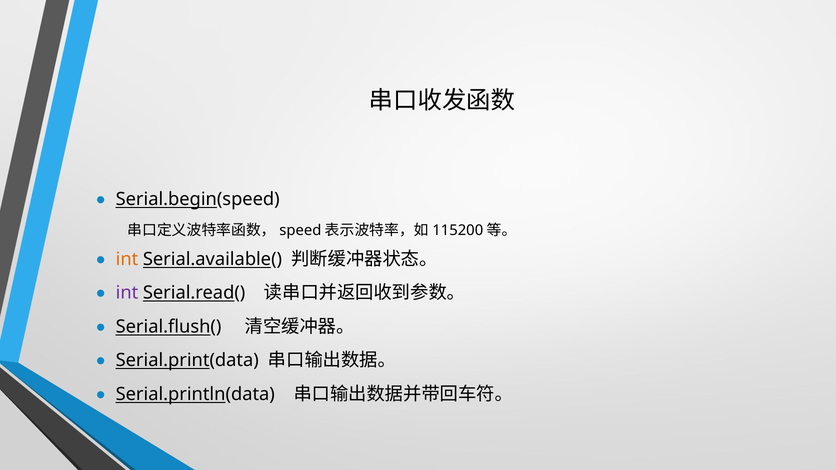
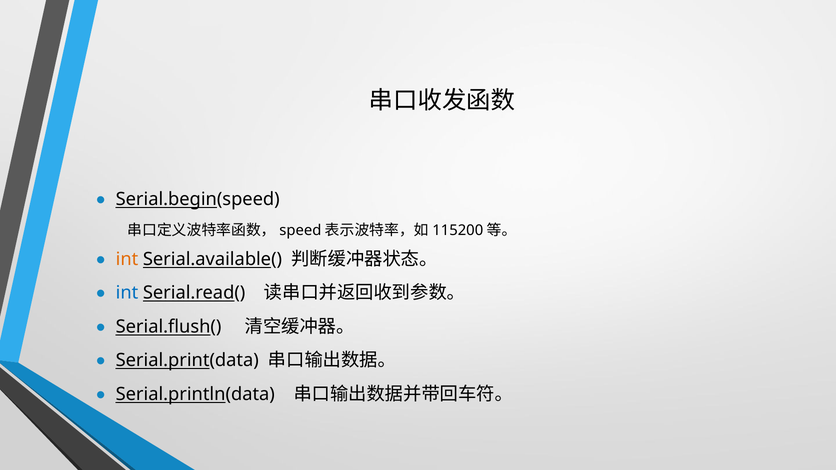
int colour: purple -> blue (127, 293)
